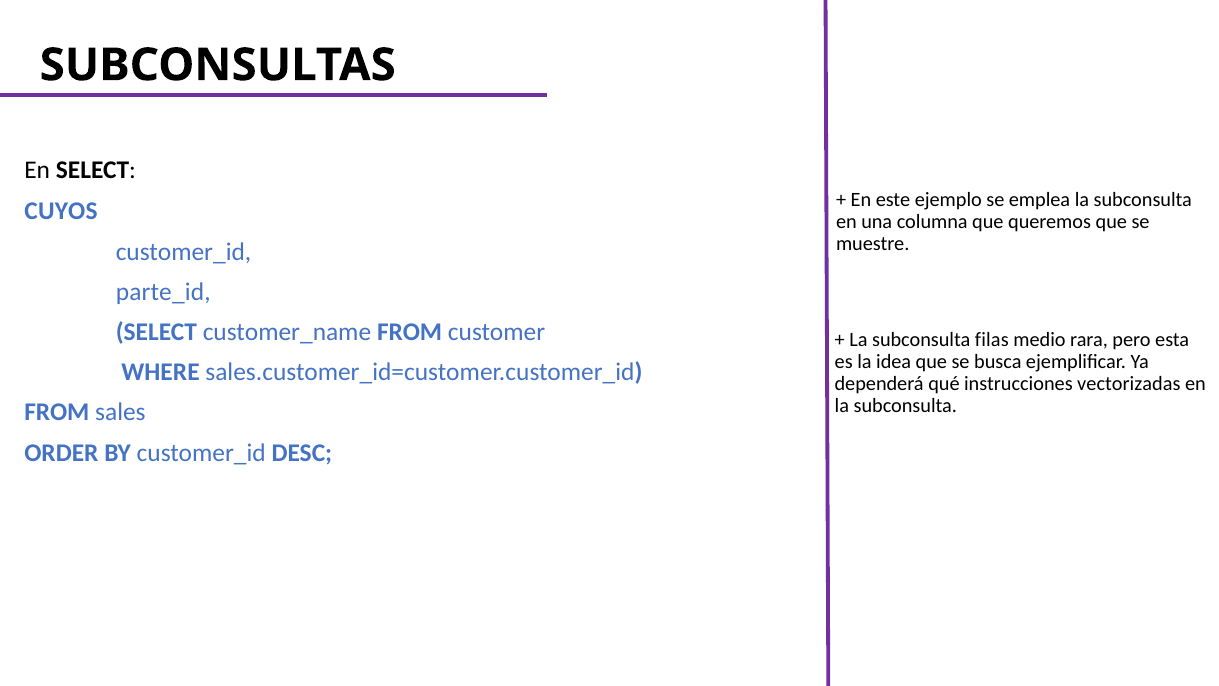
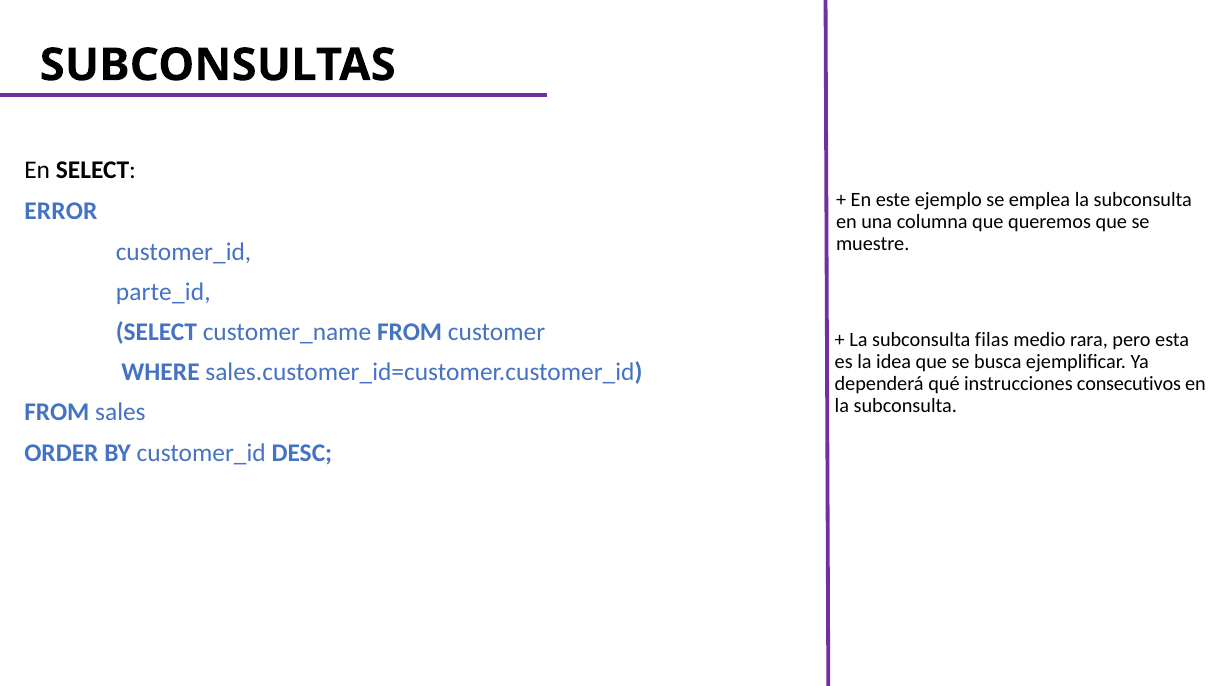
CUYOS: CUYOS -> ERROR (61, 212)
vectorizadas: vectorizadas -> consecutivos (1129, 383)
